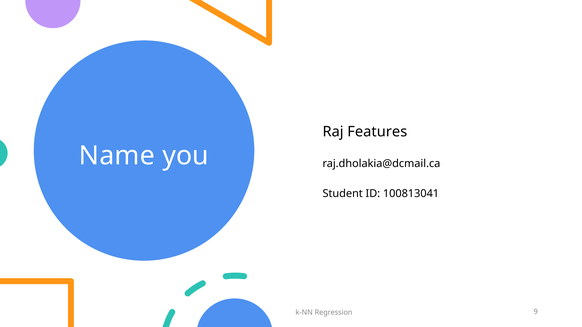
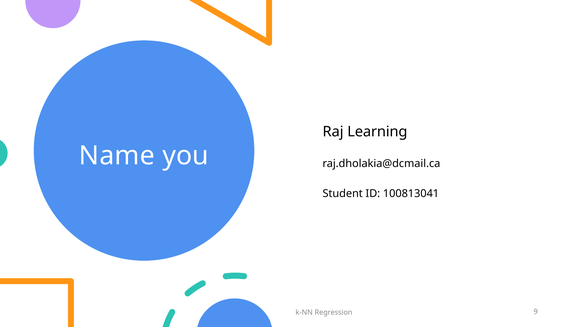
Features: Features -> Learning (377, 132)
